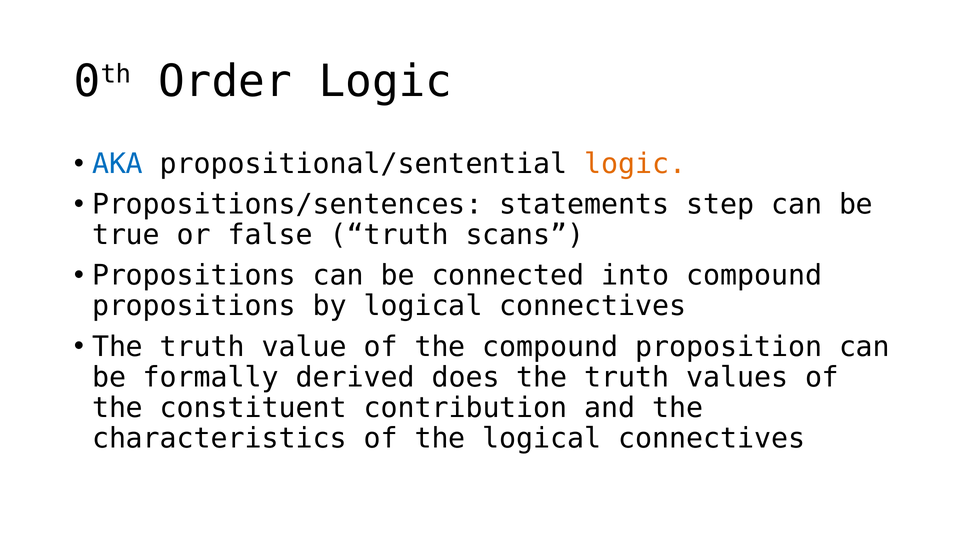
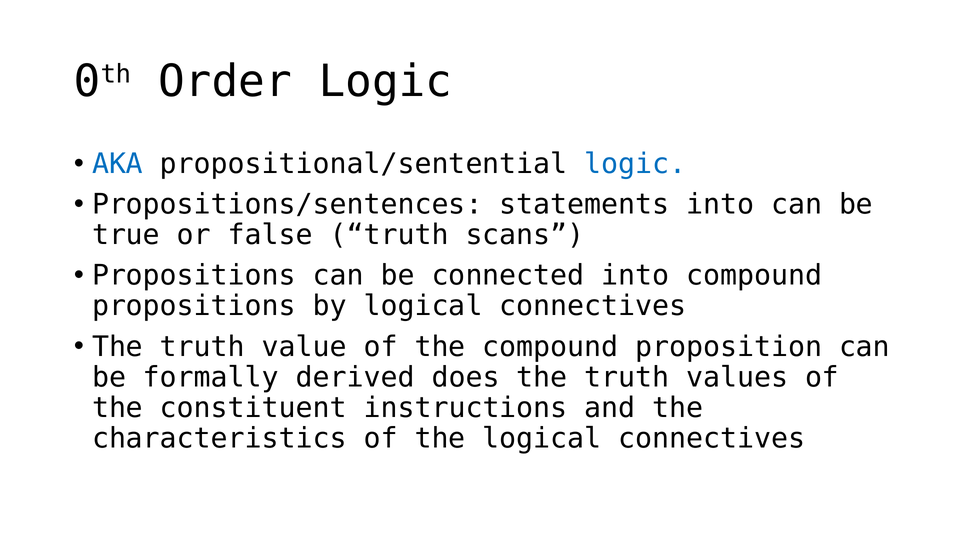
logic colour: orange -> blue (635, 164)
statements step: step -> into (720, 204)
contribution: contribution -> instructions (466, 408)
